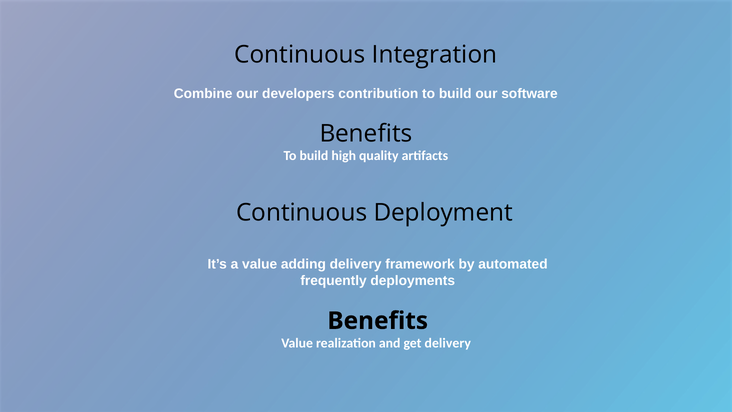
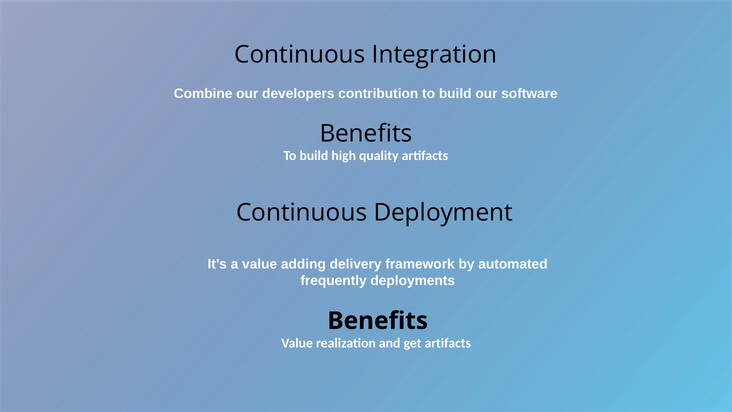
get delivery: delivery -> artifacts (448, 343)
